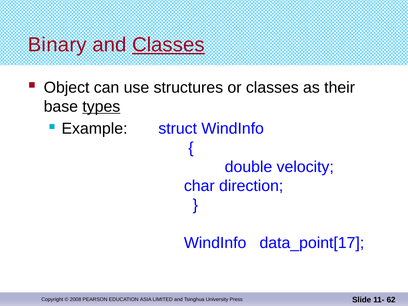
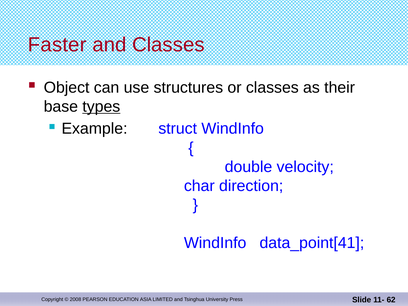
Binary: Binary -> Faster (57, 45)
Classes underline: present -> none (168, 45)
data_point[17: data_point[17 -> data_point[41 (312, 243)
